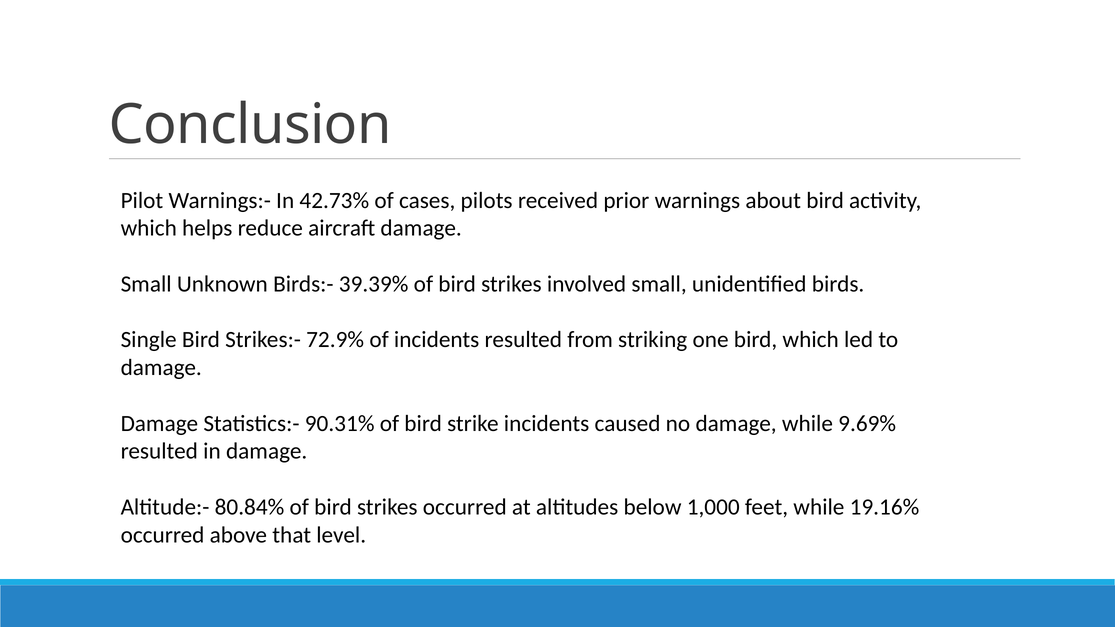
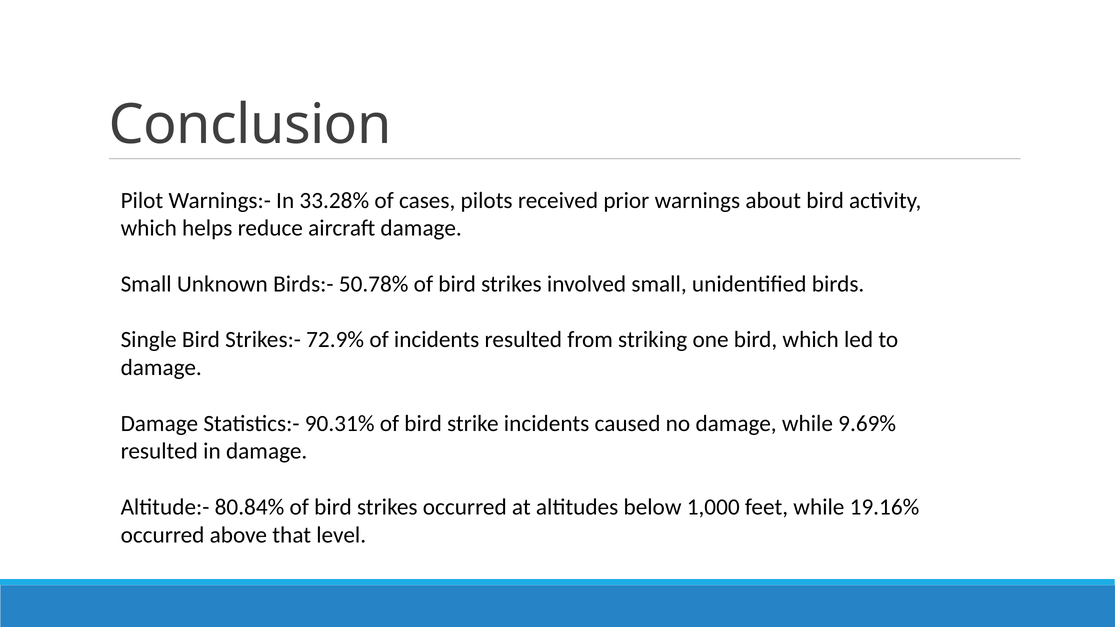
42.73%: 42.73% -> 33.28% (334, 200)
39.39%: 39.39% -> 50.78% (374, 284)
